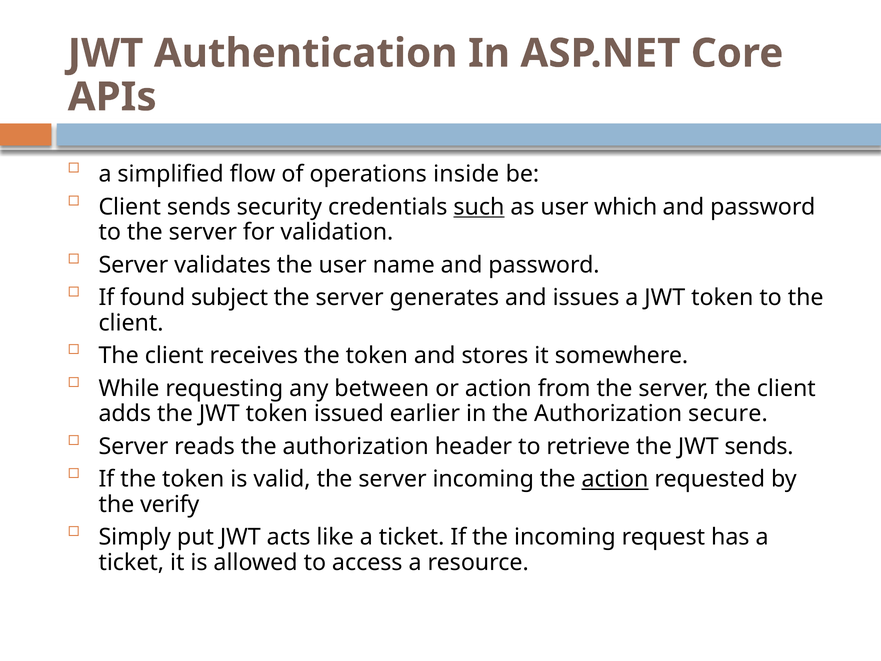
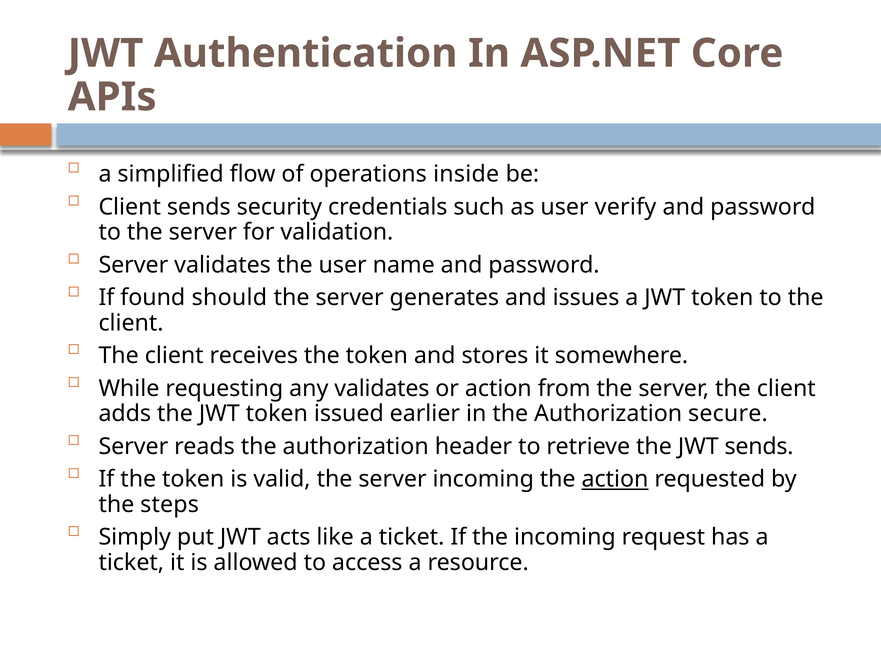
such underline: present -> none (479, 207)
which: which -> verify (625, 207)
subject: subject -> should (229, 298)
any between: between -> validates (382, 388)
verify: verify -> steps (170, 504)
